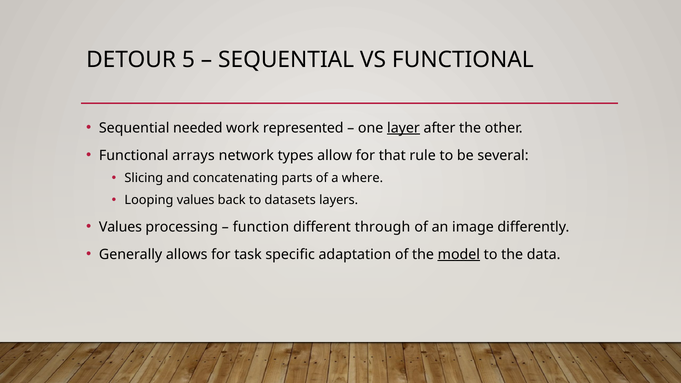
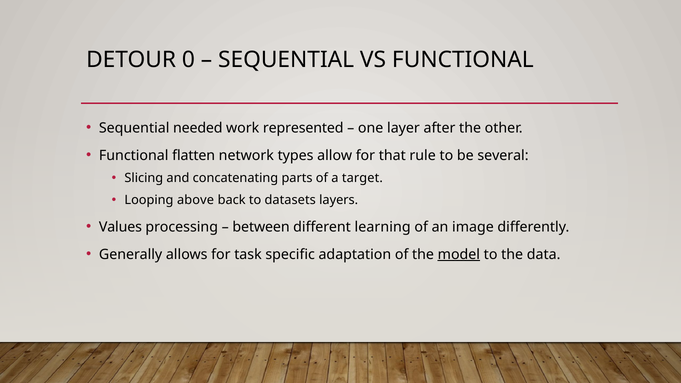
5: 5 -> 0 (188, 60)
layer underline: present -> none (403, 128)
arrays: arrays -> flatten (194, 156)
where: where -> target (362, 178)
Looping values: values -> above (196, 200)
function: function -> between (261, 227)
through: through -> learning (383, 227)
